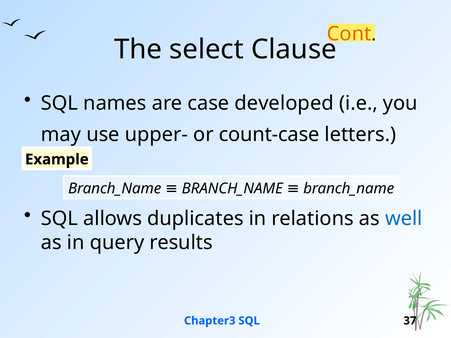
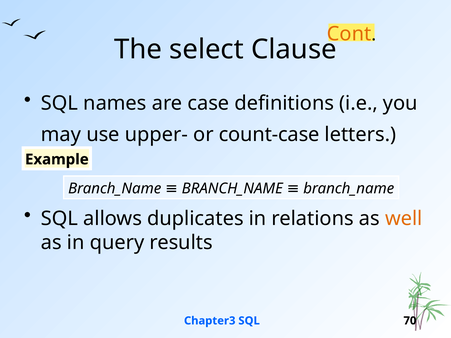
developed: developed -> definitions (284, 103)
well colour: blue -> orange (404, 219)
37: 37 -> 70 (410, 321)
